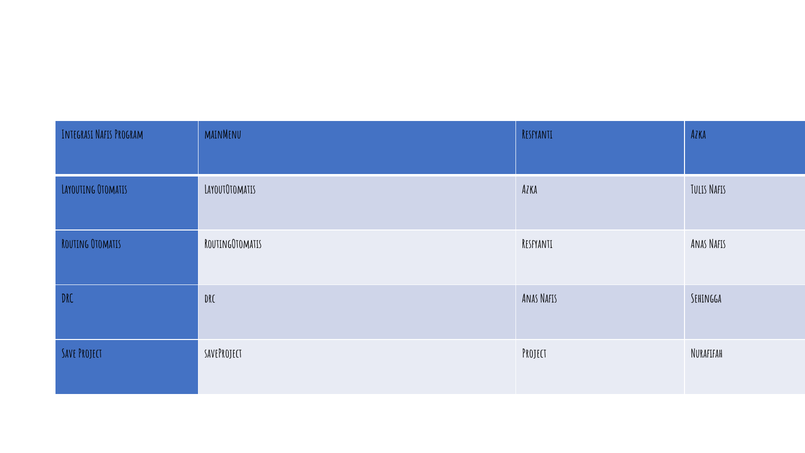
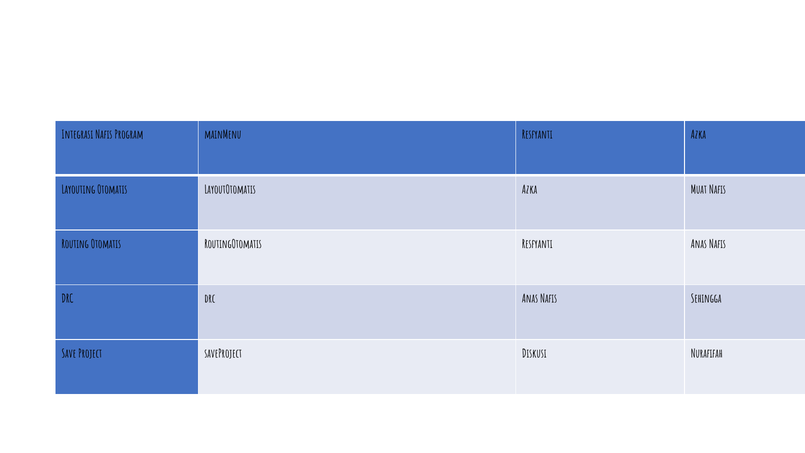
Tulis: Tulis -> Muat (699, 190)
saveProject Project: Project -> Diskusi (534, 354)
